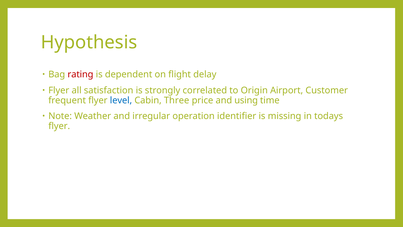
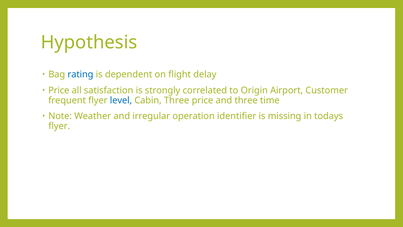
rating colour: red -> blue (80, 74)
Flyer: Flyer -> Price (59, 90)
and using: using -> three (246, 100)
